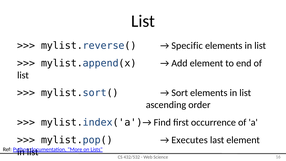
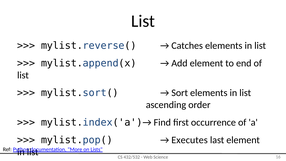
Specific: Specific -> Catches (187, 46)
